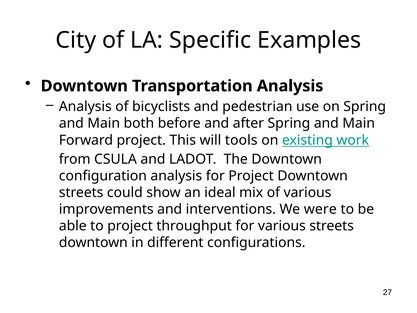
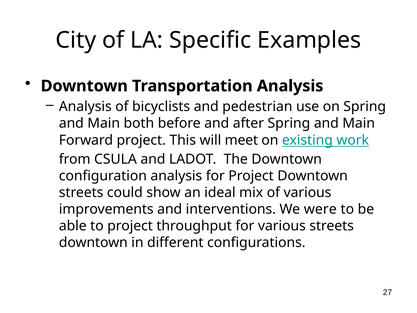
tools: tools -> meet (241, 140)
